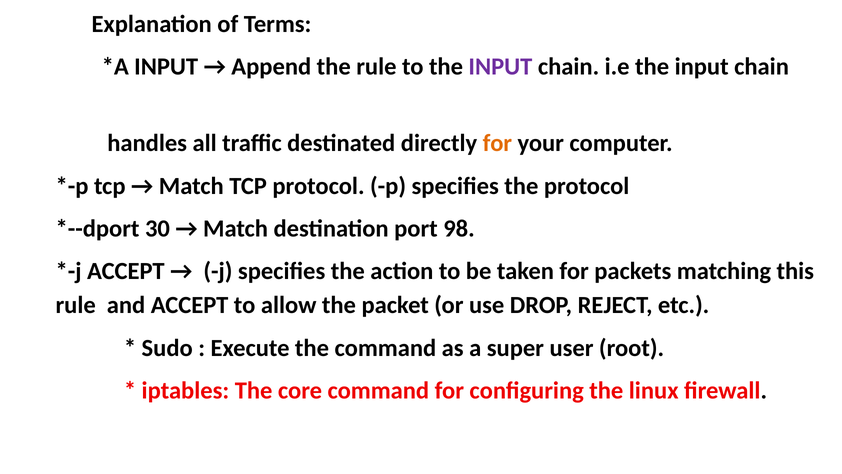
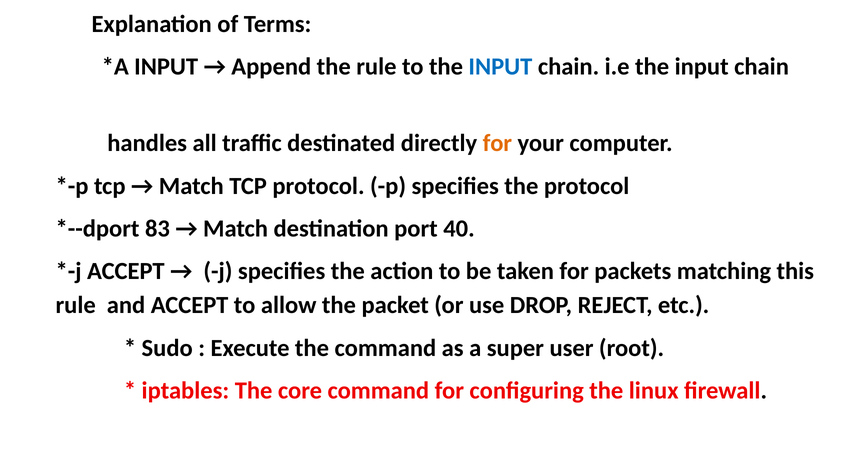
INPUT colour: purple -> blue (500, 67)
30: 30 -> 83 (157, 228)
98: 98 -> 40 (459, 228)
